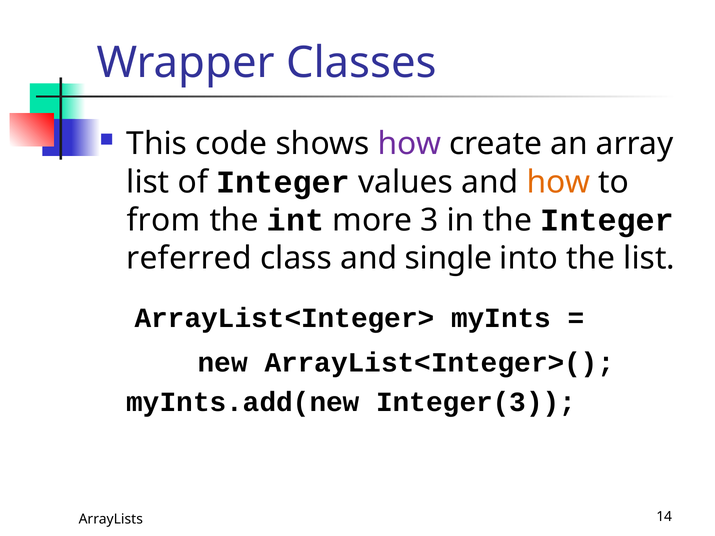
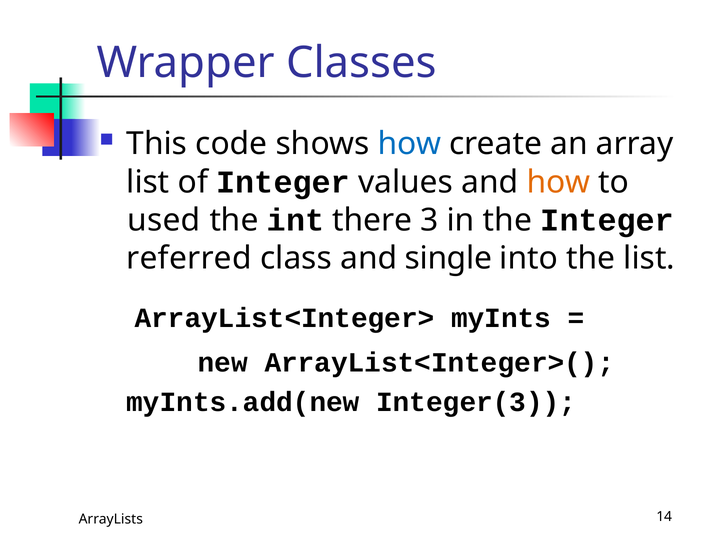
how colour: purple -> blue (409, 144)
from: from -> used (164, 220)
more: more -> there (372, 220)
